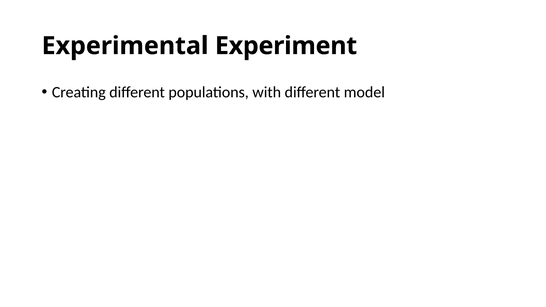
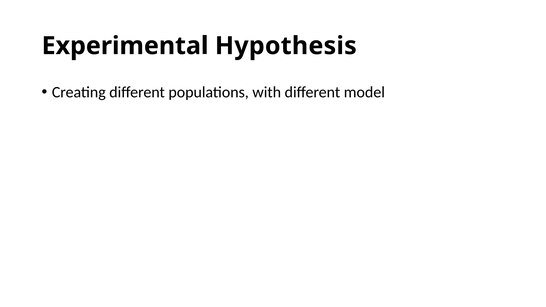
Experiment: Experiment -> Hypothesis (286, 46)
